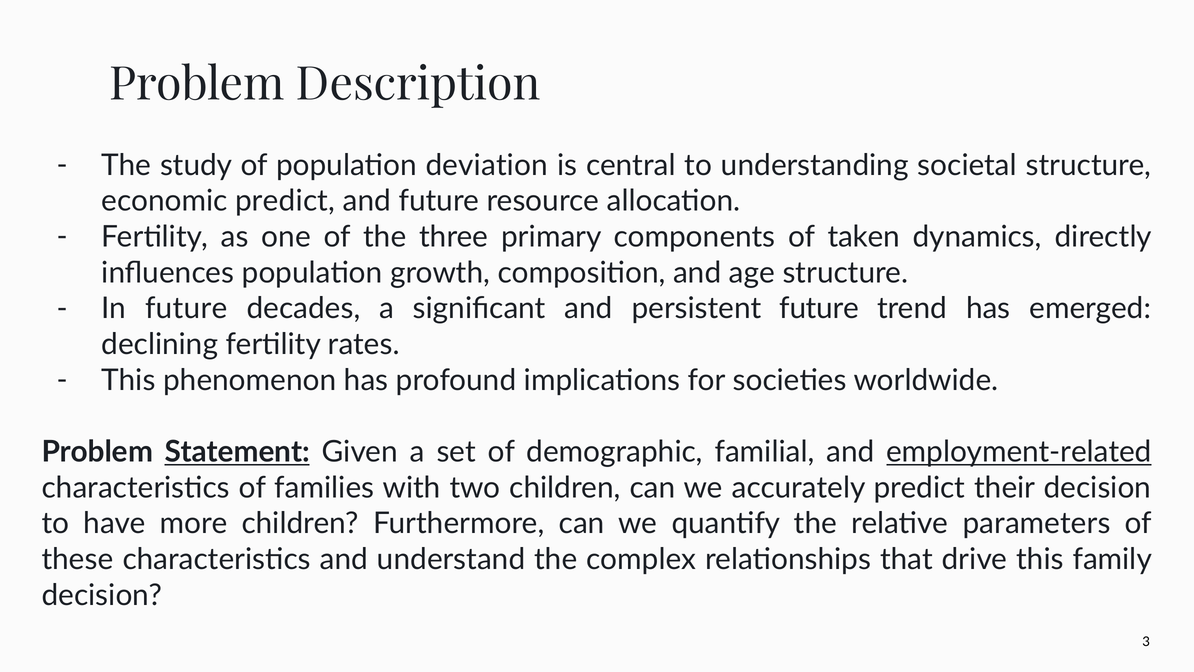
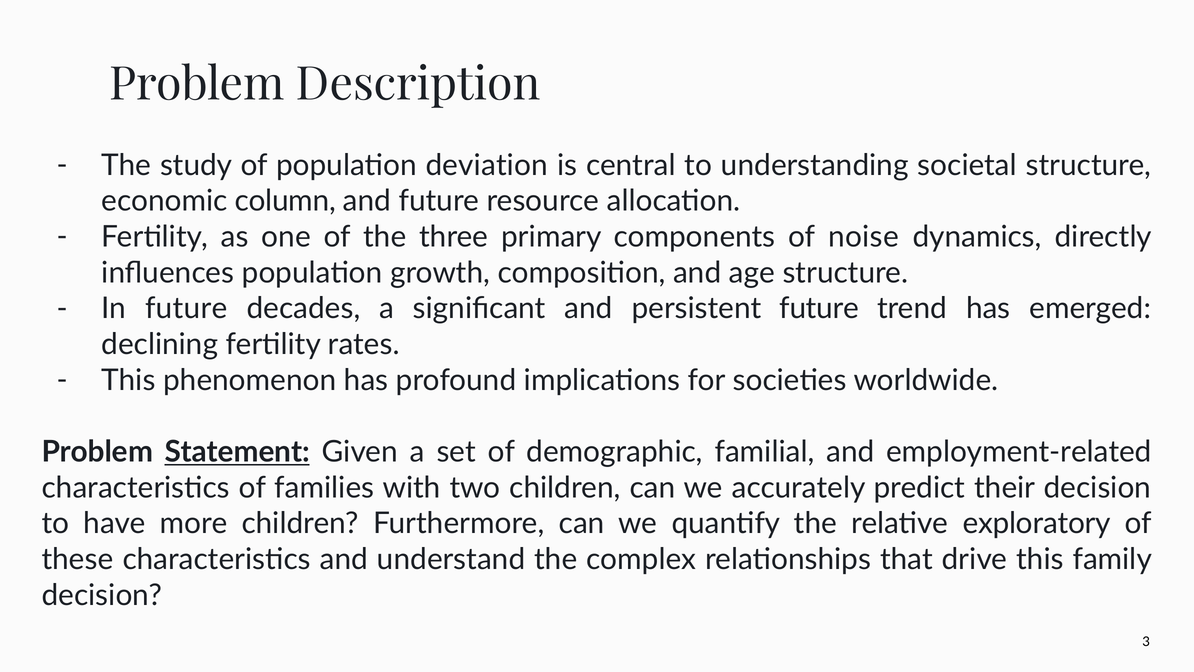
economic predict: predict -> column (285, 201)
taken: taken -> noise (864, 237)
employment-related underline: present -> none (1019, 452)
parameters: parameters -> exploratory (1037, 523)
